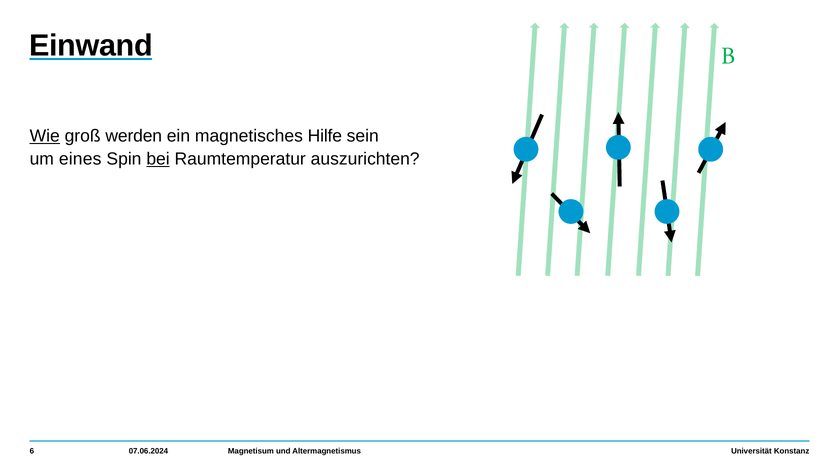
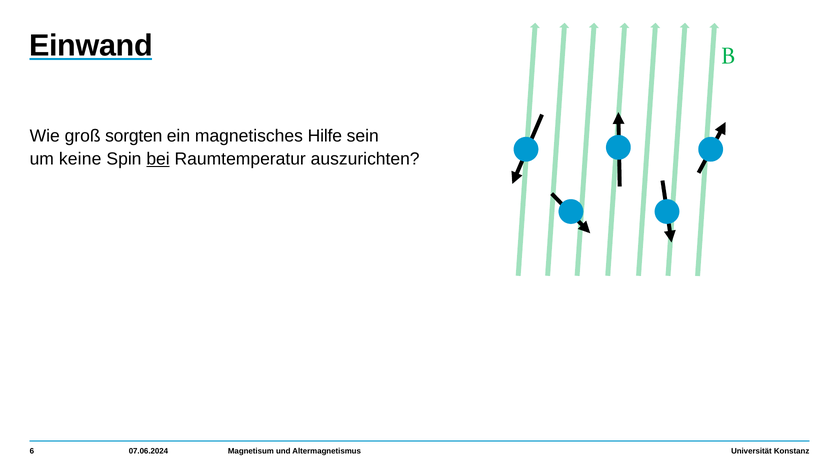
Wie underline: present -> none (45, 136)
werden: werden -> sorgten (134, 136)
eines: eines -> keine (80, 159)
